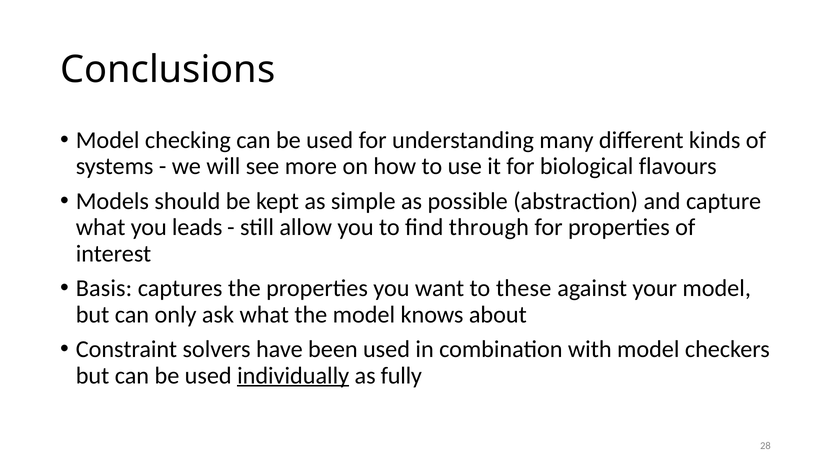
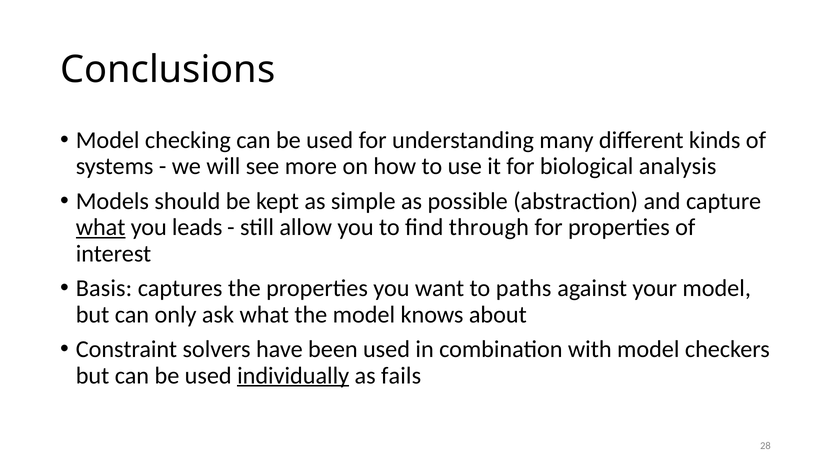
flavours: flavours -> analysis (678, 167)
what underline: none -> present (101, 228)
these: these -> paths (524, 289)
fully: fully -> fails (401, 376)
